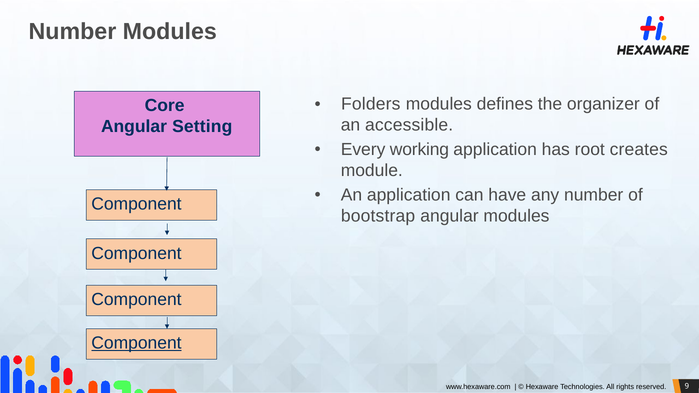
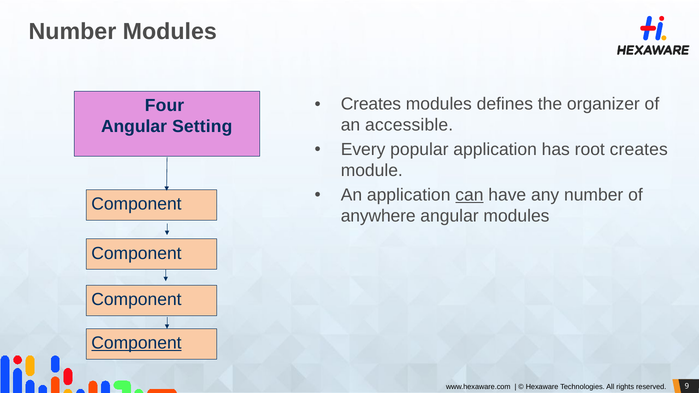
Folders: Folders -> Creates (371, 104)
Core: Core -> Four (165, 105)
working: working -> popular (419, 149)
can underline: none -> present (469, 195)
bootstrap: bootstrap -> anywhere (378, 216)
